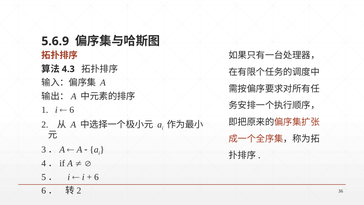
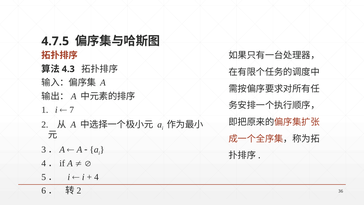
5.6.9: 5.6.9 -> 4.7.5 (55, 41)
6: 6 -> 7 (72, 110)
6: 6 -> 4 (96, 177)
